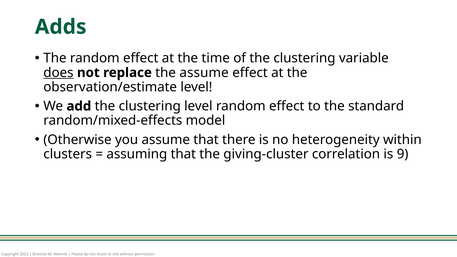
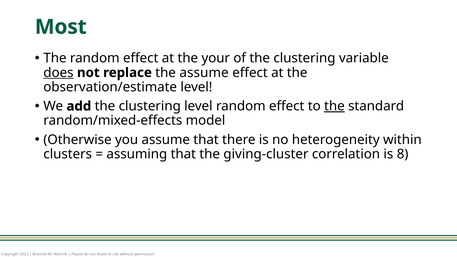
Adds: Adds -> Most (61, 27)
time: time -> your (216, 58)
the underline: none -> present (334, 106)
9: 9 -> 8 (403, 154)
